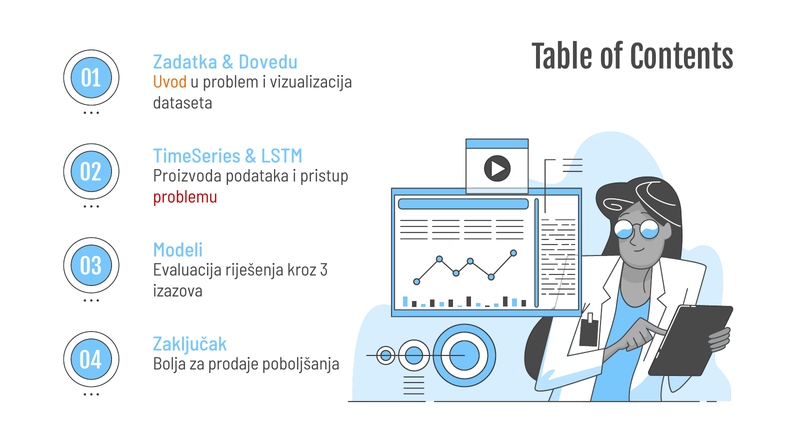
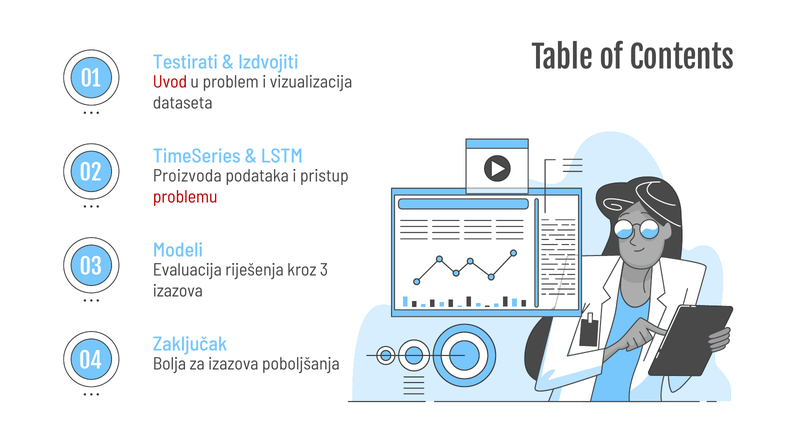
Zadatka: Zadatka -> Testirati (185, 62)
Dovedu: Dovedu -> Izdvojiti (268, 62)
Uvod colour: orange -> red (170, 82)
za prodaje: prodaje -> izazova (233, 364)
